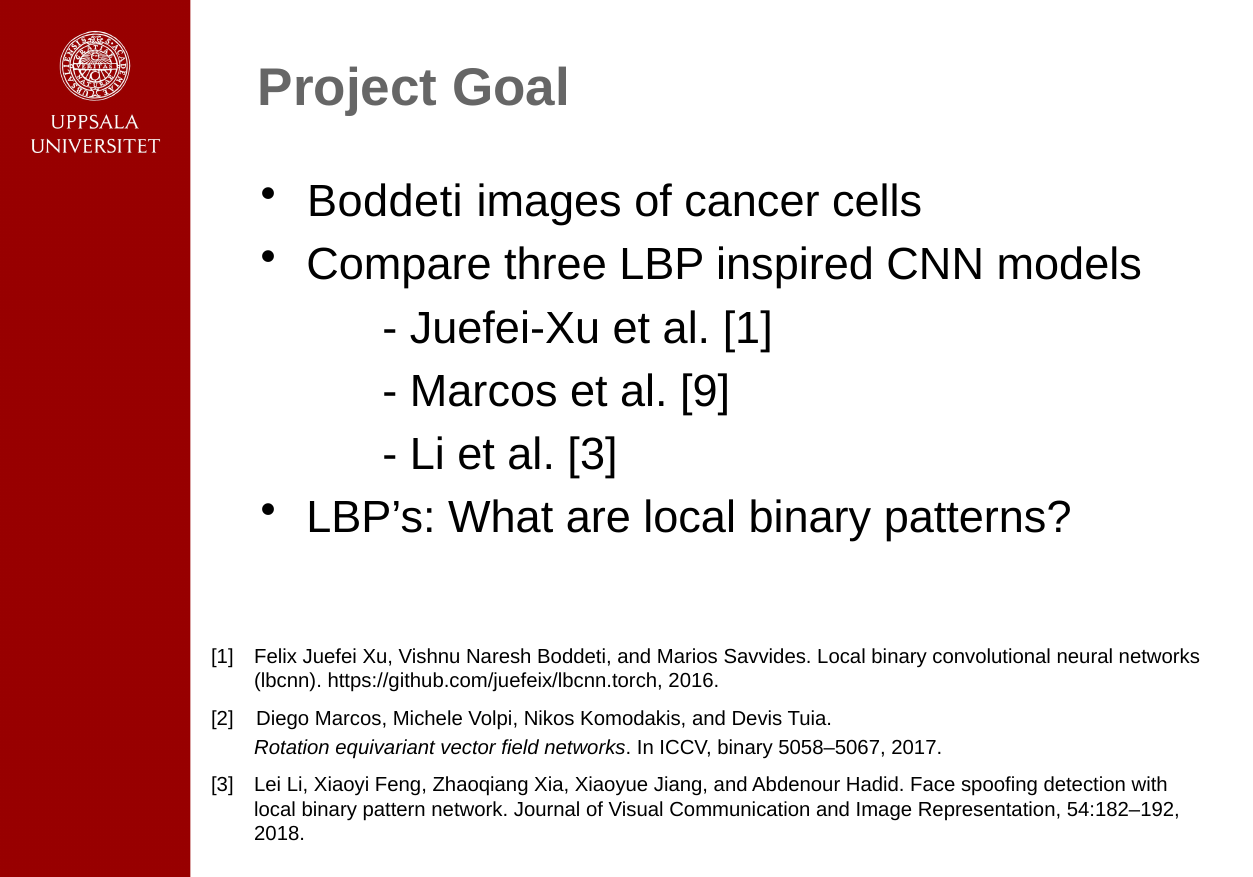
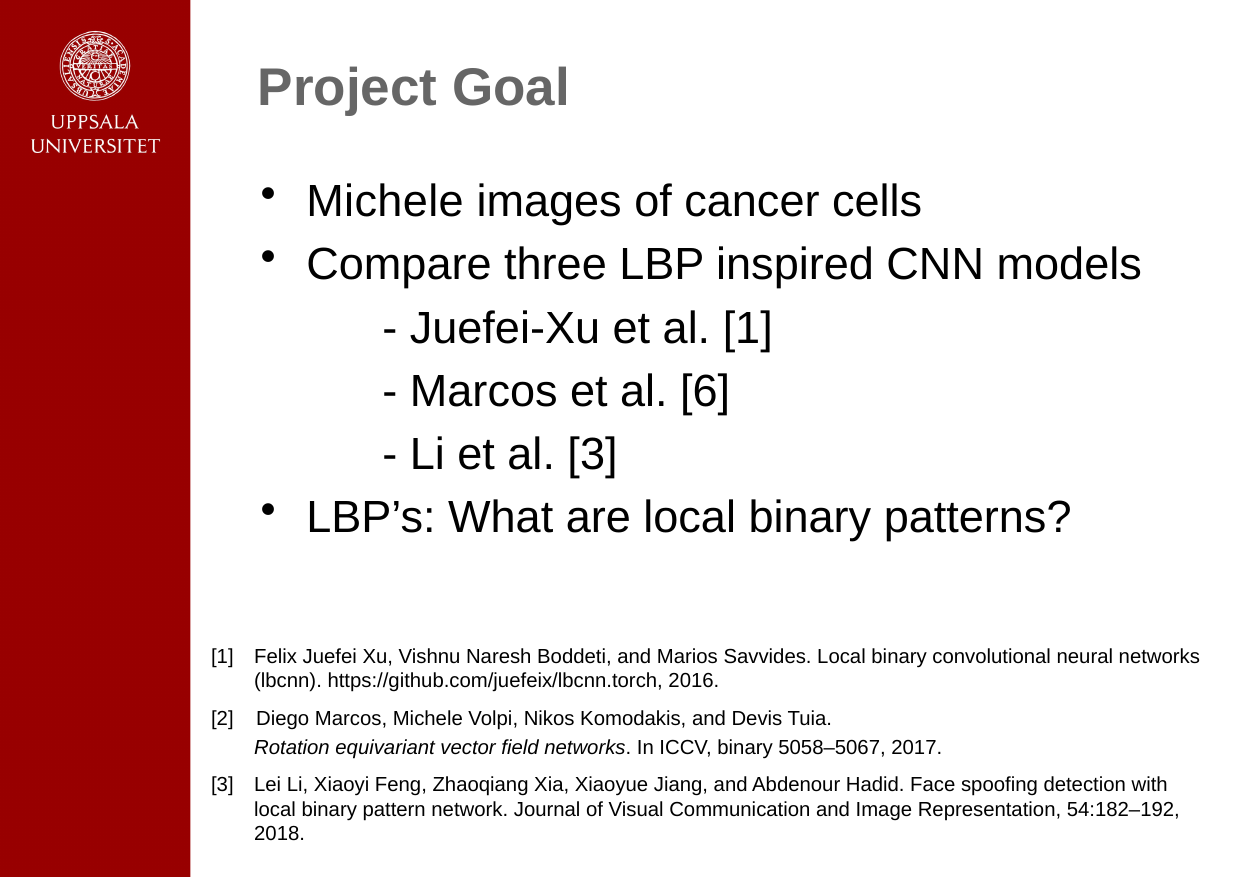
Boddeti: Boddeti -> Michele (385, 202)
9: 9 -> 6 (705, 391)
